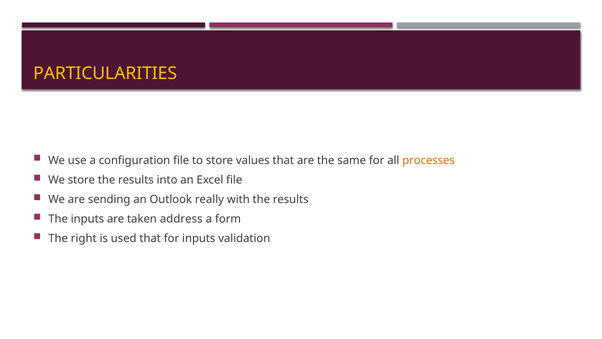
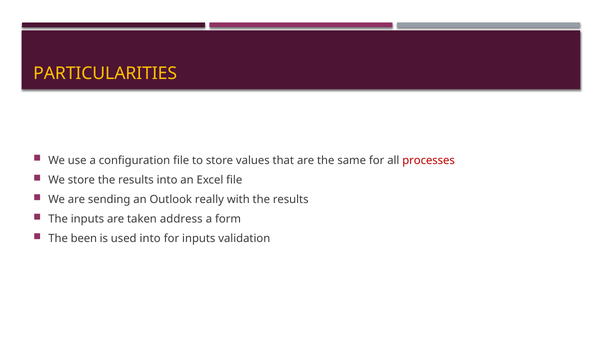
processes colour: orange -> red (429, 160)
right: right -> been (84, 238)
used that: that -> into (150, 238)
